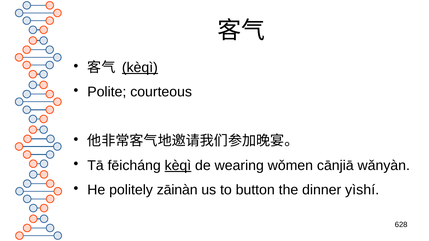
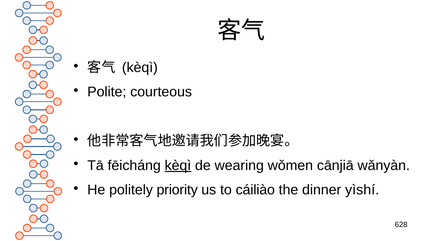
kèqì underline: present -> none (140, 68)
zāinàn: zāinàn -> priority (177, 190)
button: button -> cáiliào (255, 190)
